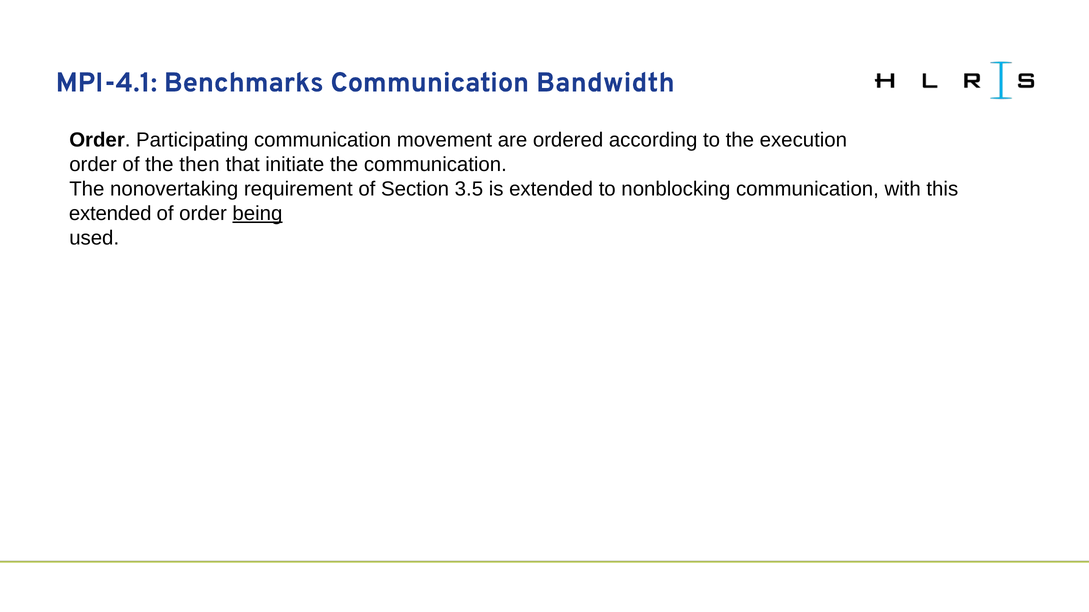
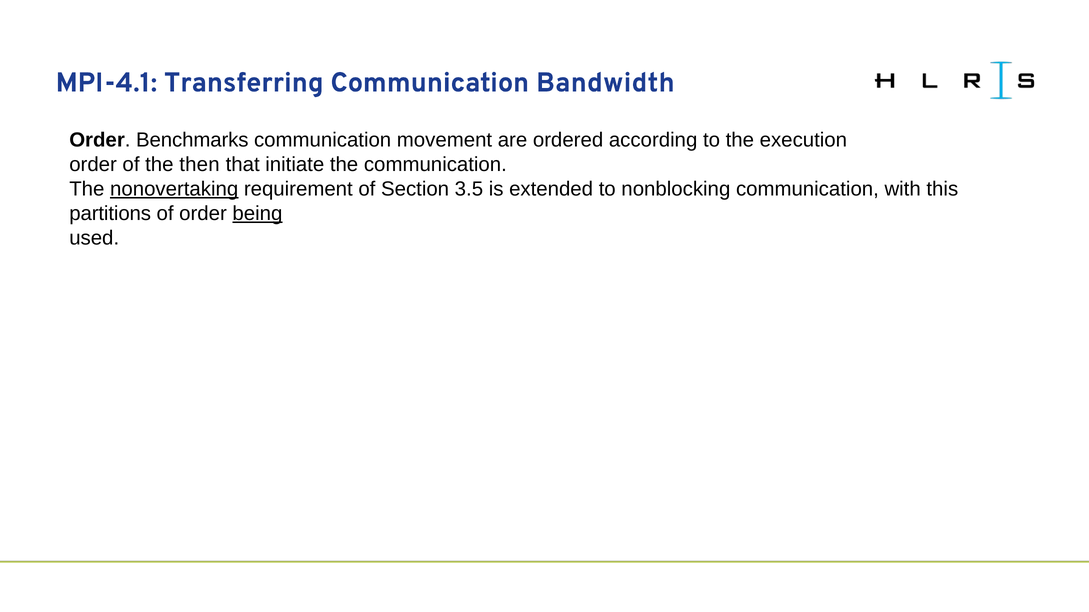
Benchmarks: Benchmarks -> Transferring (244, 82)
Participating: Participating -> Benchmarks (192, 140)
nonovertaking underline: none -> present (174, 189)
extended: extended -> partitions (110, 214)
